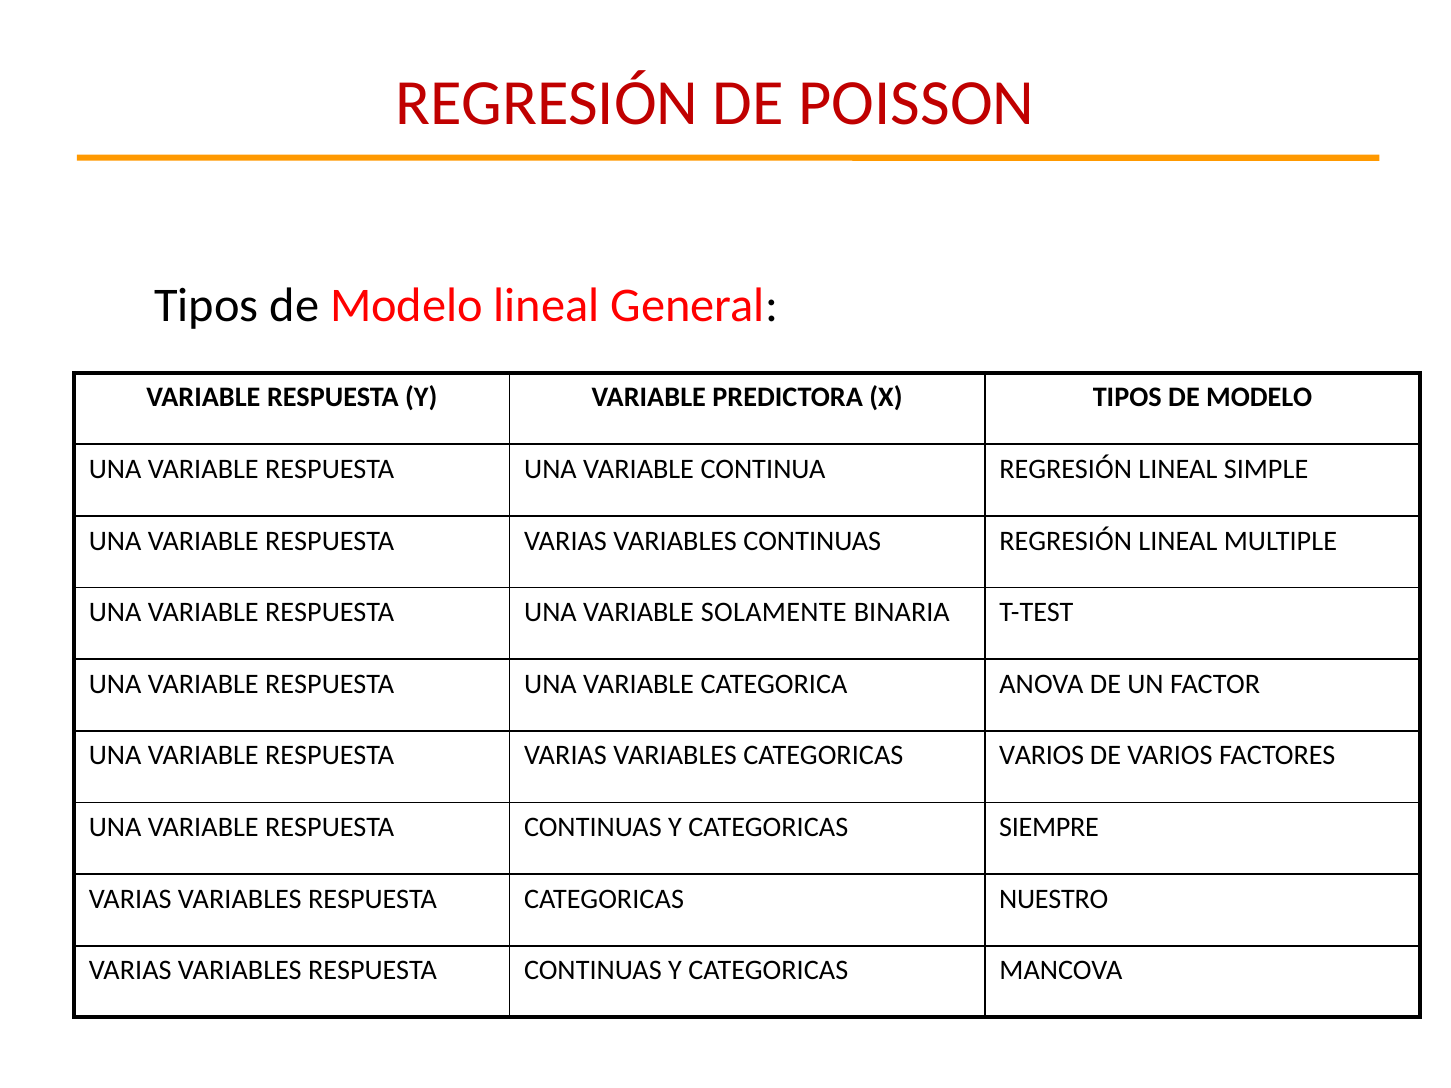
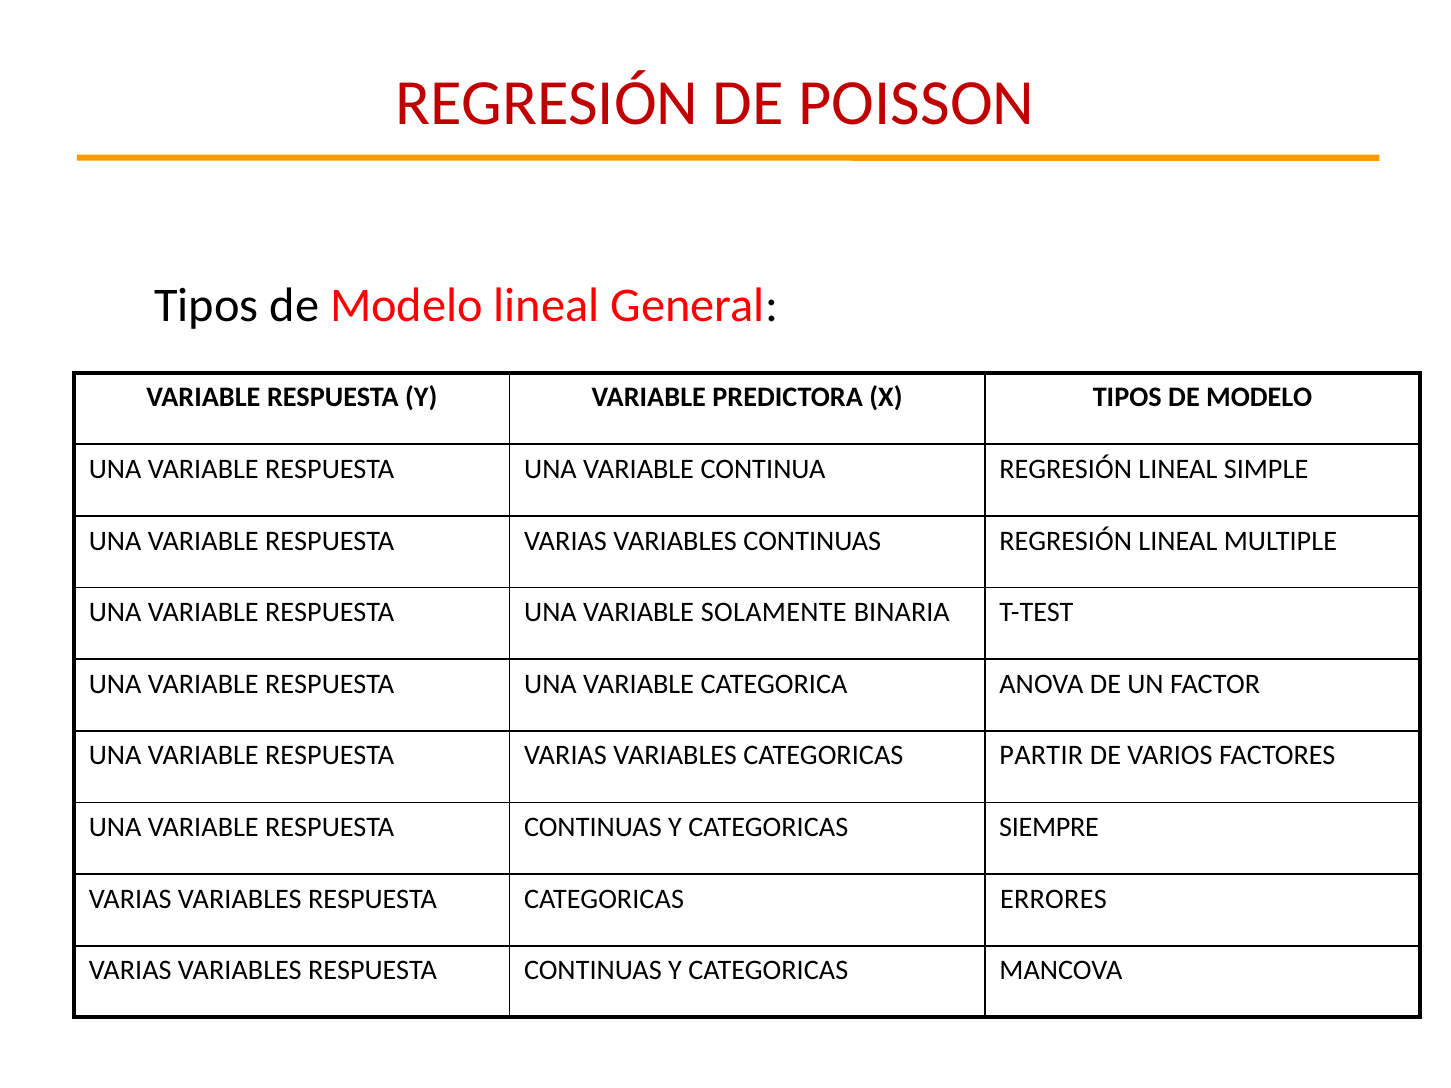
CATEGORICAS VARIOS: VARIOS -> PARTIR (1041, 756)
NUESTRO: NUESTRO -> ERRORES (1053, 899)
